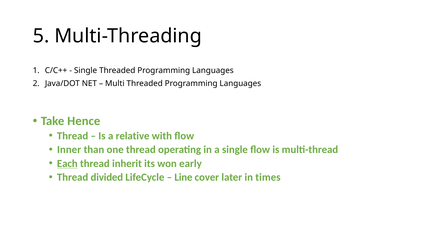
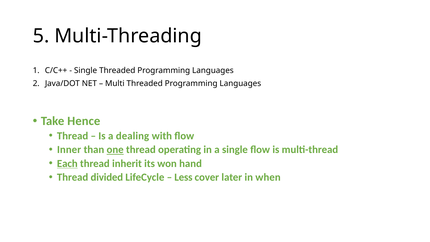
relative: relative -> dealing (133, 136)
one underline: none -> present (115, 150)
early: early -> hand (191, 163)
Line: Line -> Less (183, 177)
times: times -> when (268, 177)
